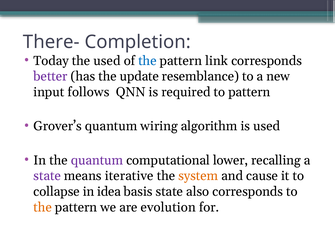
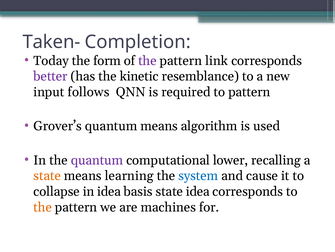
There-: There- -> Taken- (51, 42)
the used: used -> form (107, 61)
the colour: blue -> purple (147, 61)
update: update -> kinetic (139, 76)
quantum wiring: wiring -> means (159, 126)
state colour: purple -> orange (47, 175)
iterative: iterative -> learning (129, 175)
system colour: orange -> blue (198, 175)
state also: also -> idea (198, 191)
evolution: evolution -> machines (168, 207)
